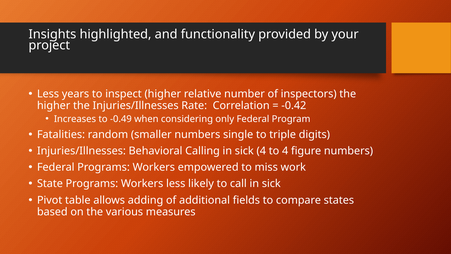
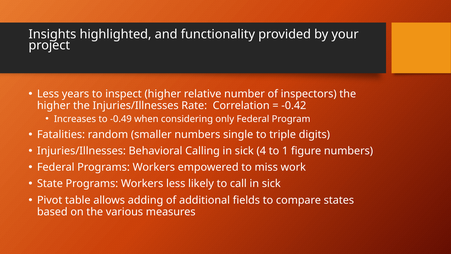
to 4: 4 -> 1 (285, 151)
